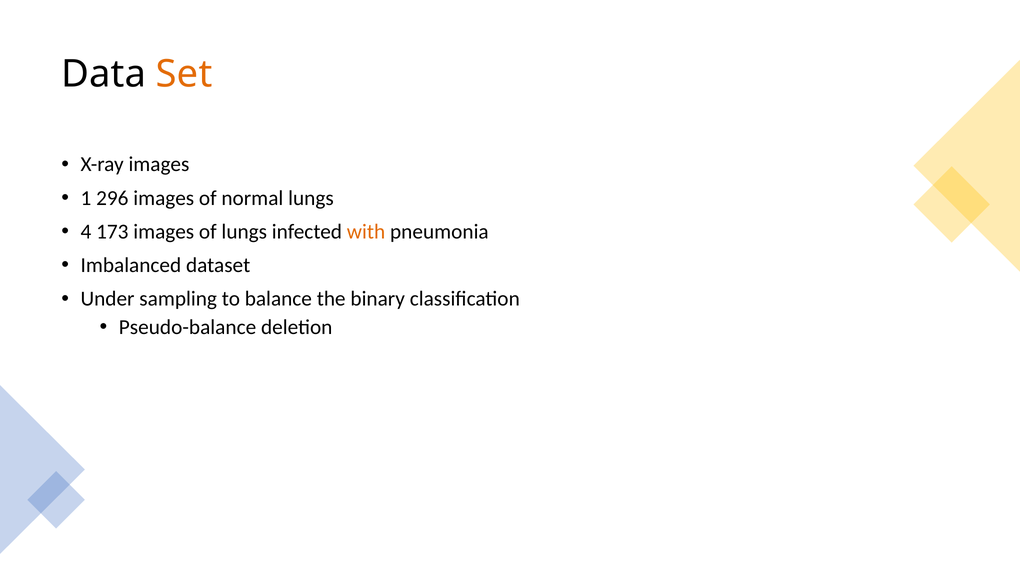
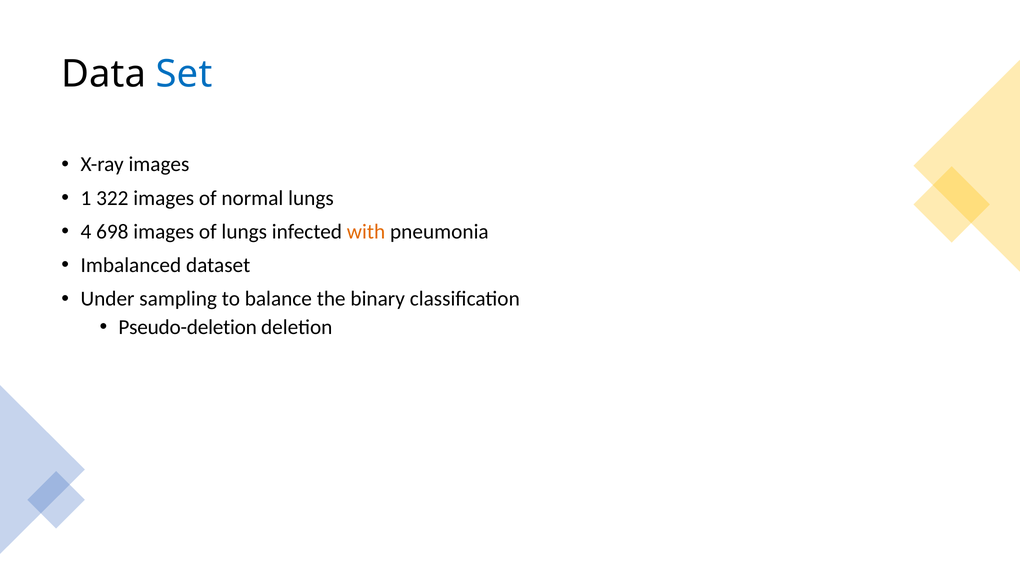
Set colour: orange -> blue (184, 74)
296: 296 -> 322 (112, 198)
173: 173 -> 698 (112, 232)
Pseudo-balance: Pseudo-balance -> Pseudo-deletion (188, 327)
